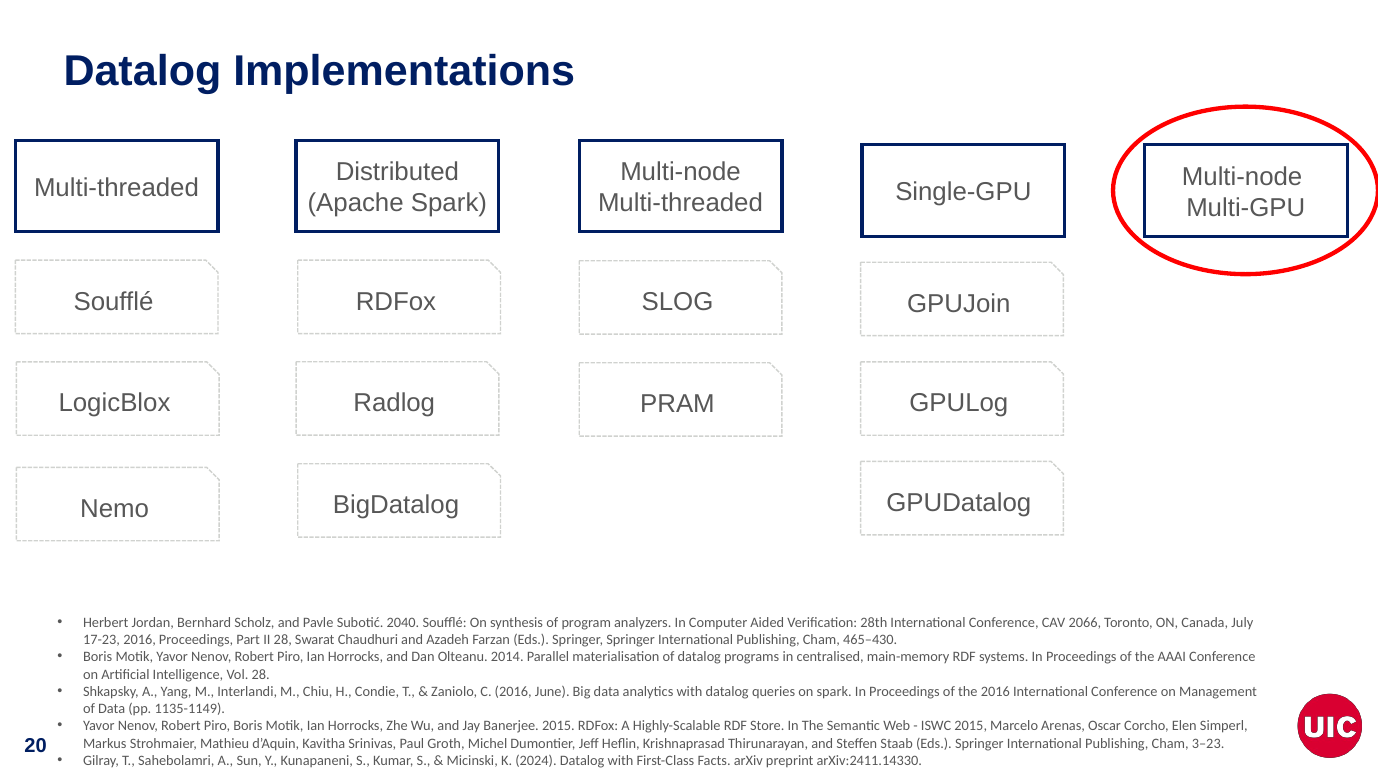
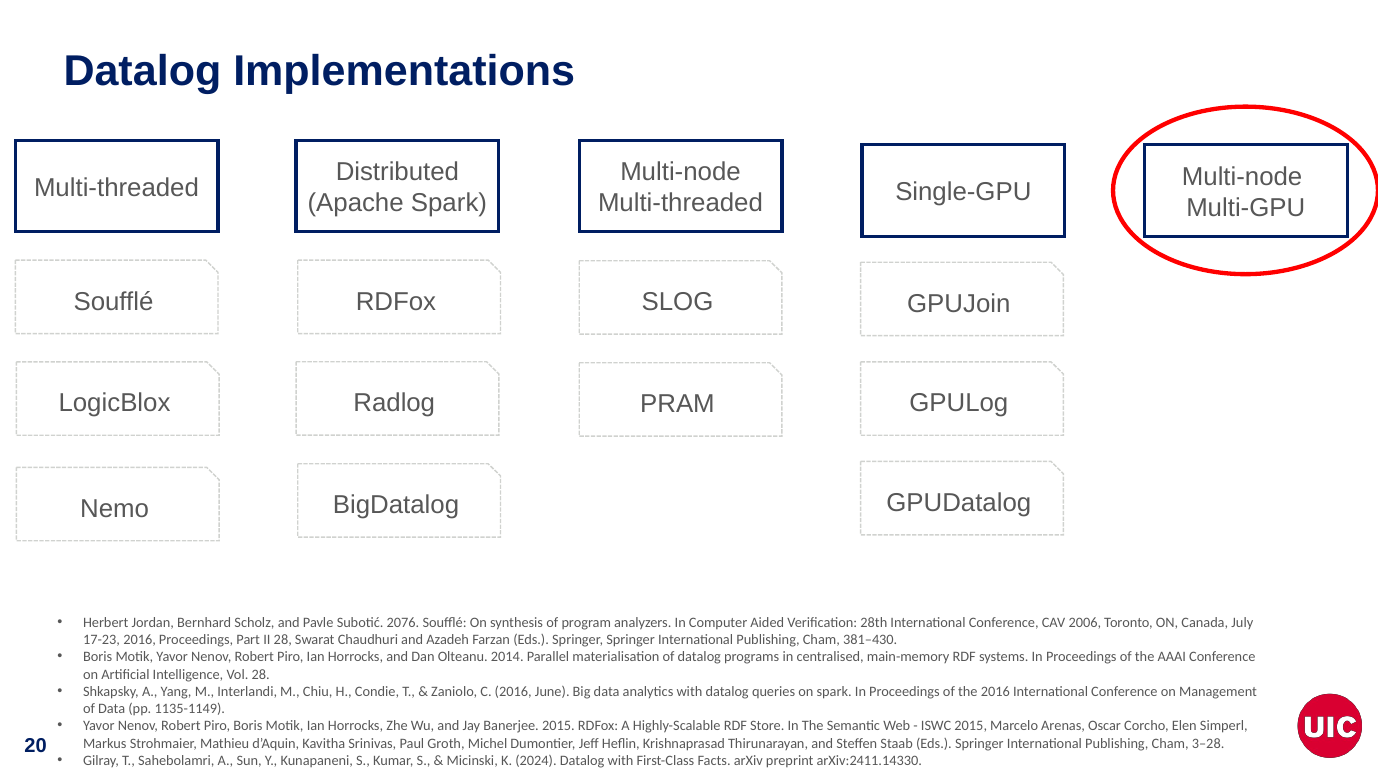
2040: 2040 -> 2076 (403, 623)
2066: 2066 -> 2006 (1085, 623)
465–430: 465–430 -> 381–430 (870, 640)
3–23: 3–23 -> 3–28 (1208, 743)
